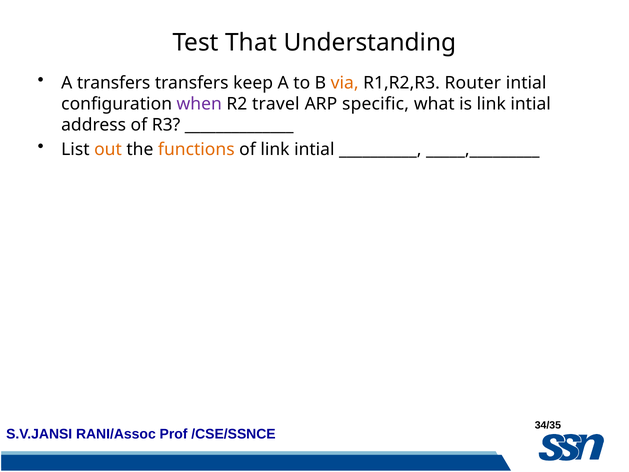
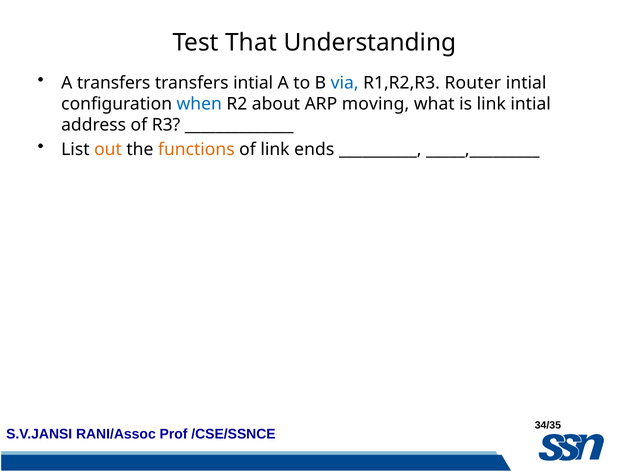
transfers keep: keep -> intial (253, 83)
via colour: orange -> blue (345, 83)
when colour: purple -> blue (199, 104)
travel: travel -> about (276, 104)
specific: specific -> moving (376, 104)
of link intial: intial -> ends (314, 149)
